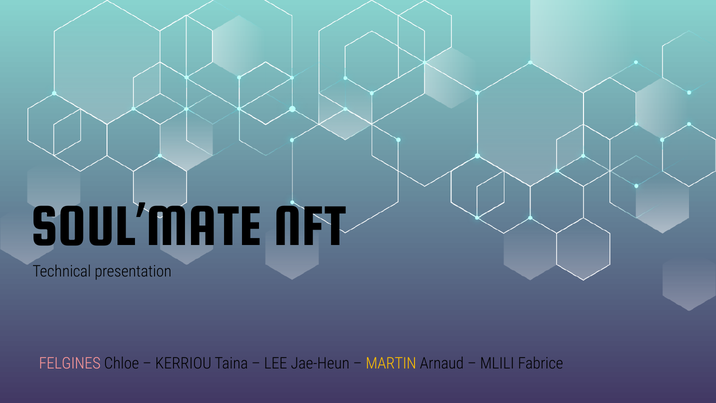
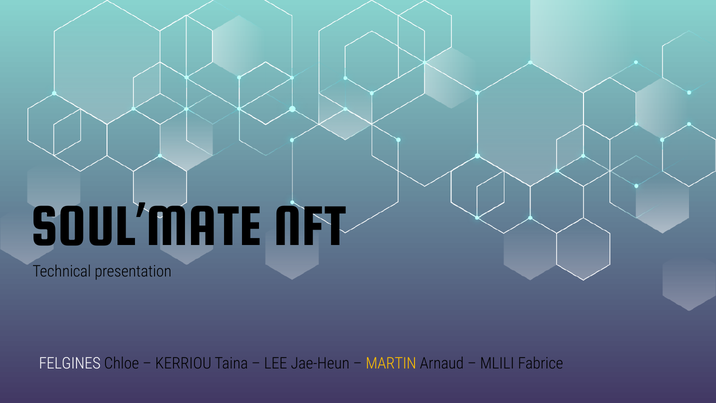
FELGINES colour: pink -> white (70, 363)
